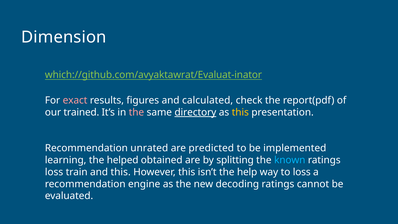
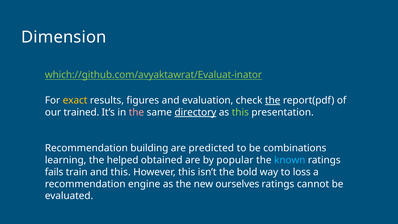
exact colour: pink -> yellow (75, 100)
calculated: calculated -> evaluation (208, 100)
the underline: none -> present (273, 100)
this colour: yellow -> light green (240, 112)
unrated: unrated -> building (149, 148)
implemented: implemented -> combinations (295, 148)
splitting: splitting -> popular (235, 160)
loss: loss -> fails (54, 172)
help: help -> bold (247, 172)
decoding: decoding -> ourselves (237, 184)
